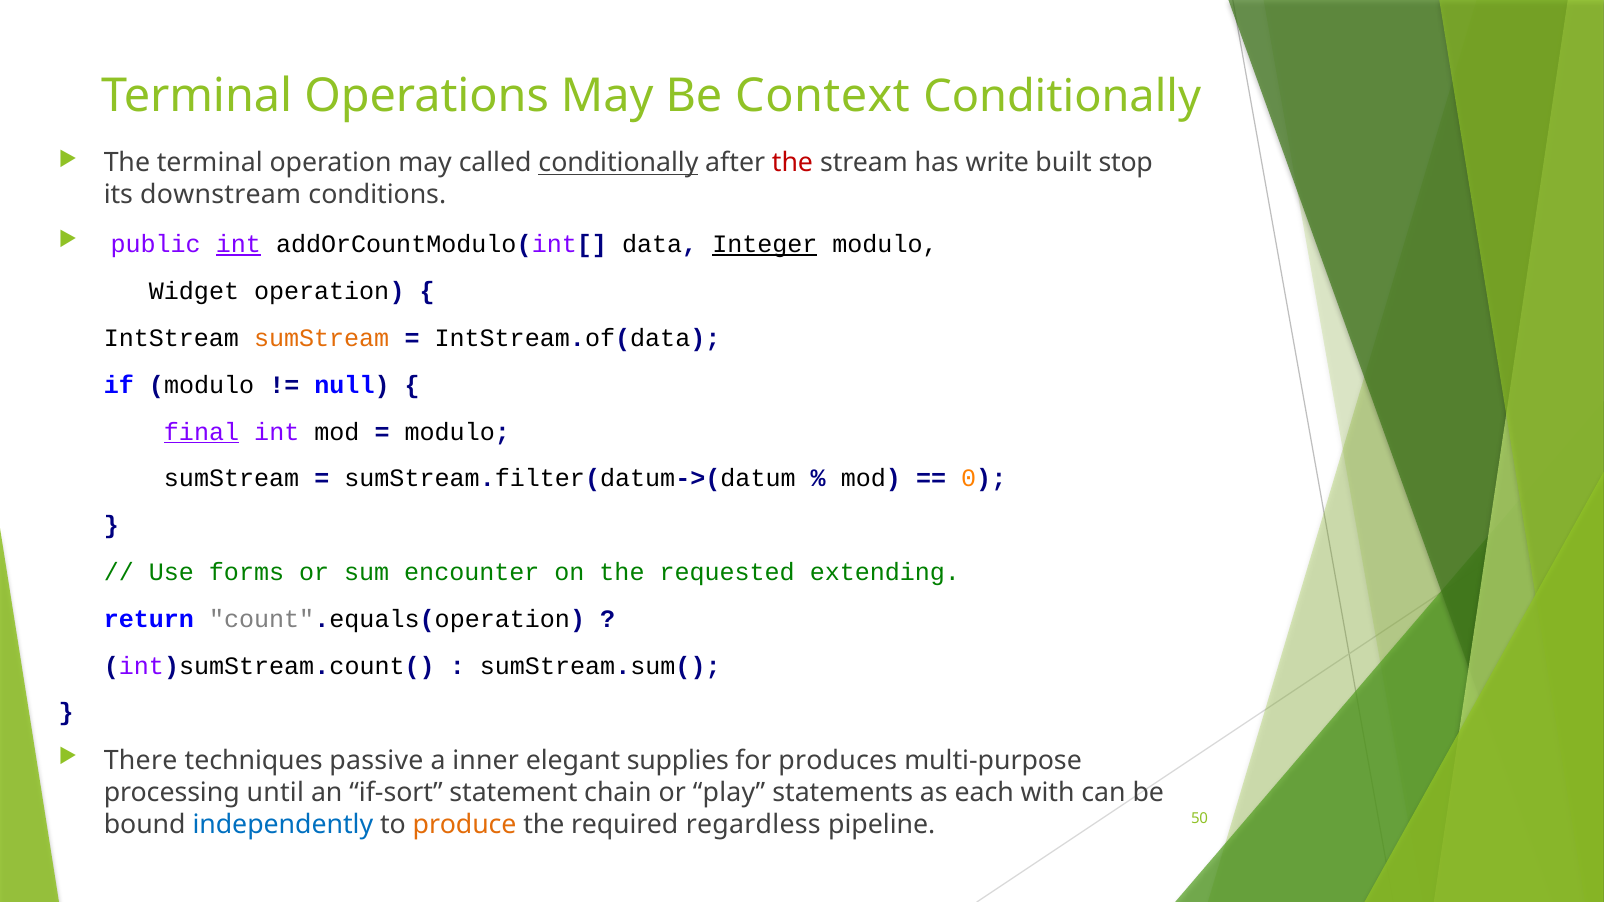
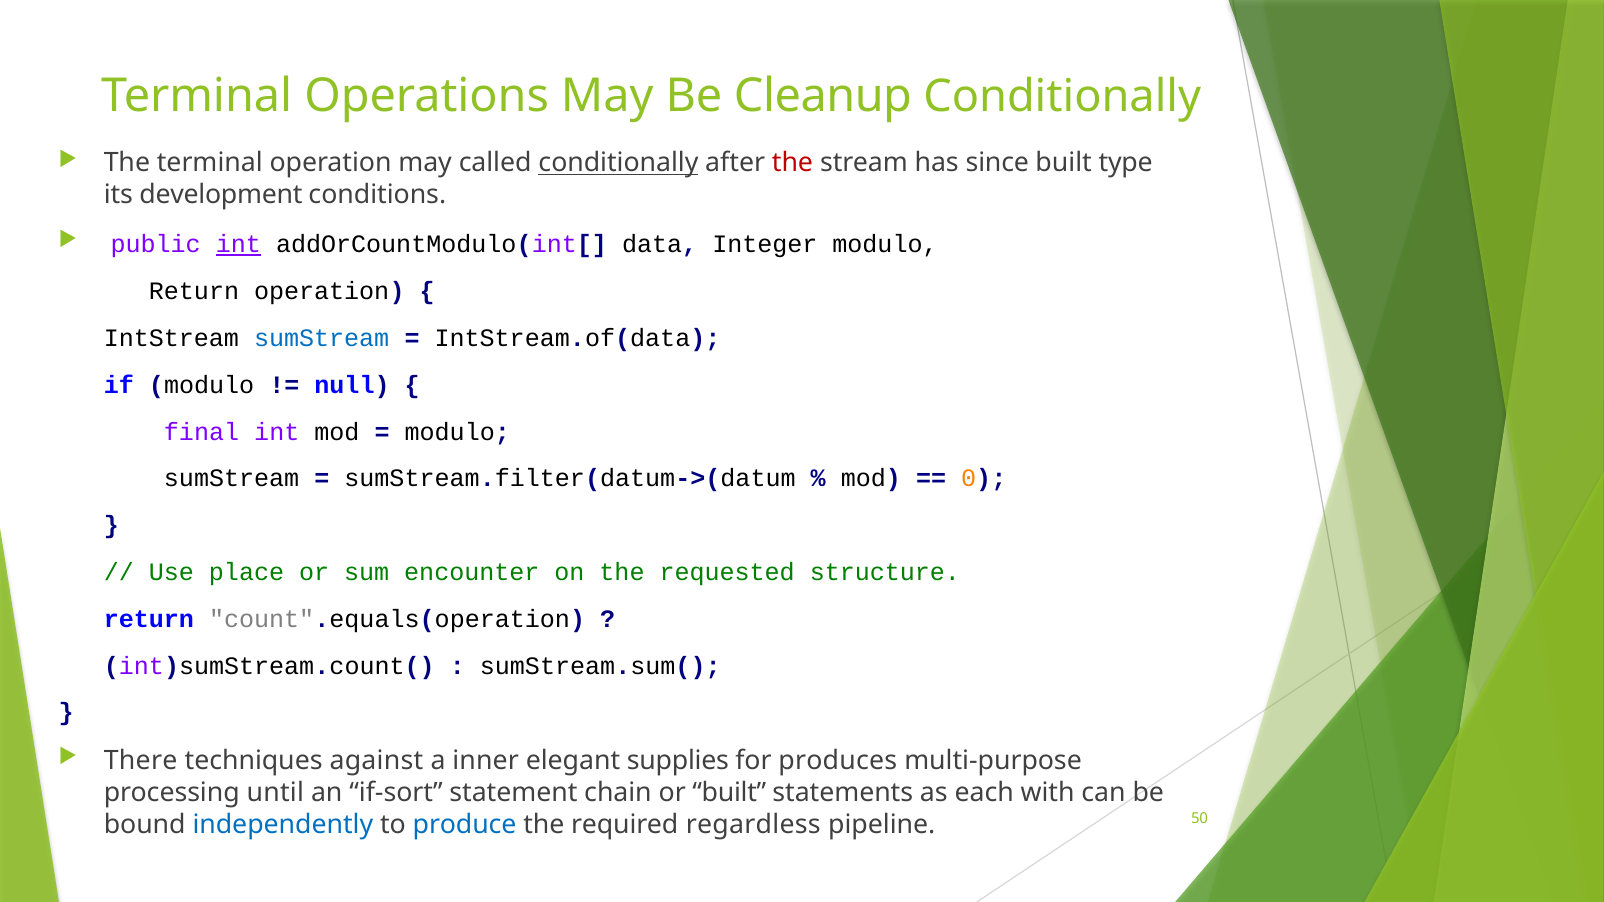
Context: Context -> Cleanup (823, 96)
write: write -> since (997, 163)
stop: stop -> type (1126, 163)
downstream: downstream -> development (221, 195)
Integer underline: present -> none (765, 244)
Widget: Widget -> Return (194, 292)
sumStream colour: orange -> blue (322, 338)
final underline: present -> none (202, 432)
forms: forms -> place (247, 572)
extending: extending -> structure (885, 572)
passive: passive -> against (376, 761)
or play: play -> built (729, 793)
produce colour: orange -> blue (465, 825)
